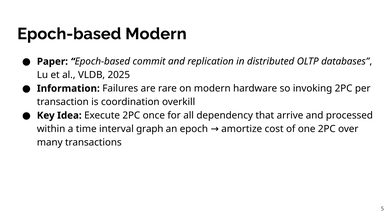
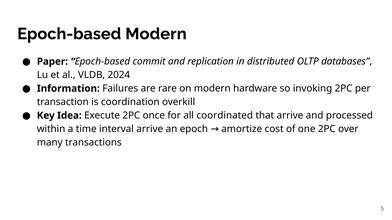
2025: 2025 -> 2024 (119, 75)
dependency: dependency -> coordinated (225, 116)
interval graph: graph -> arrive (150, 129)
